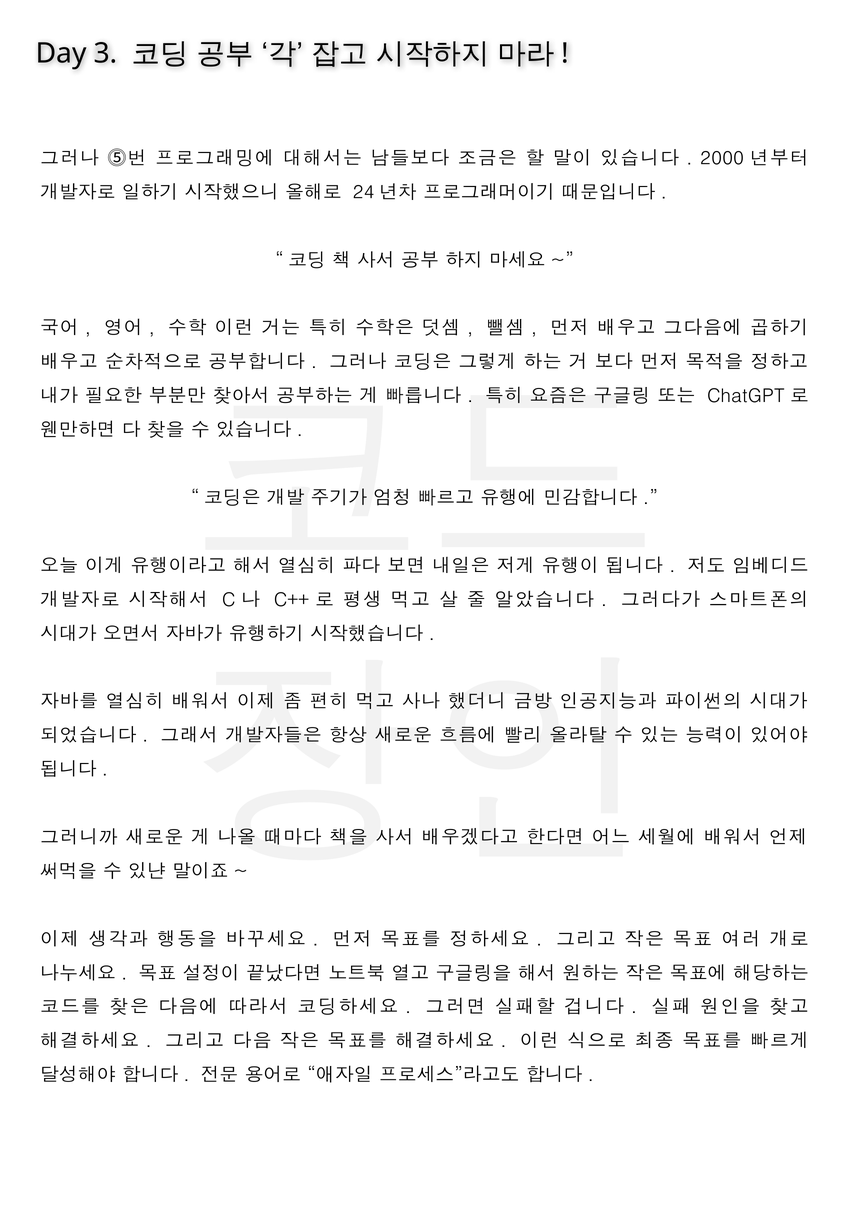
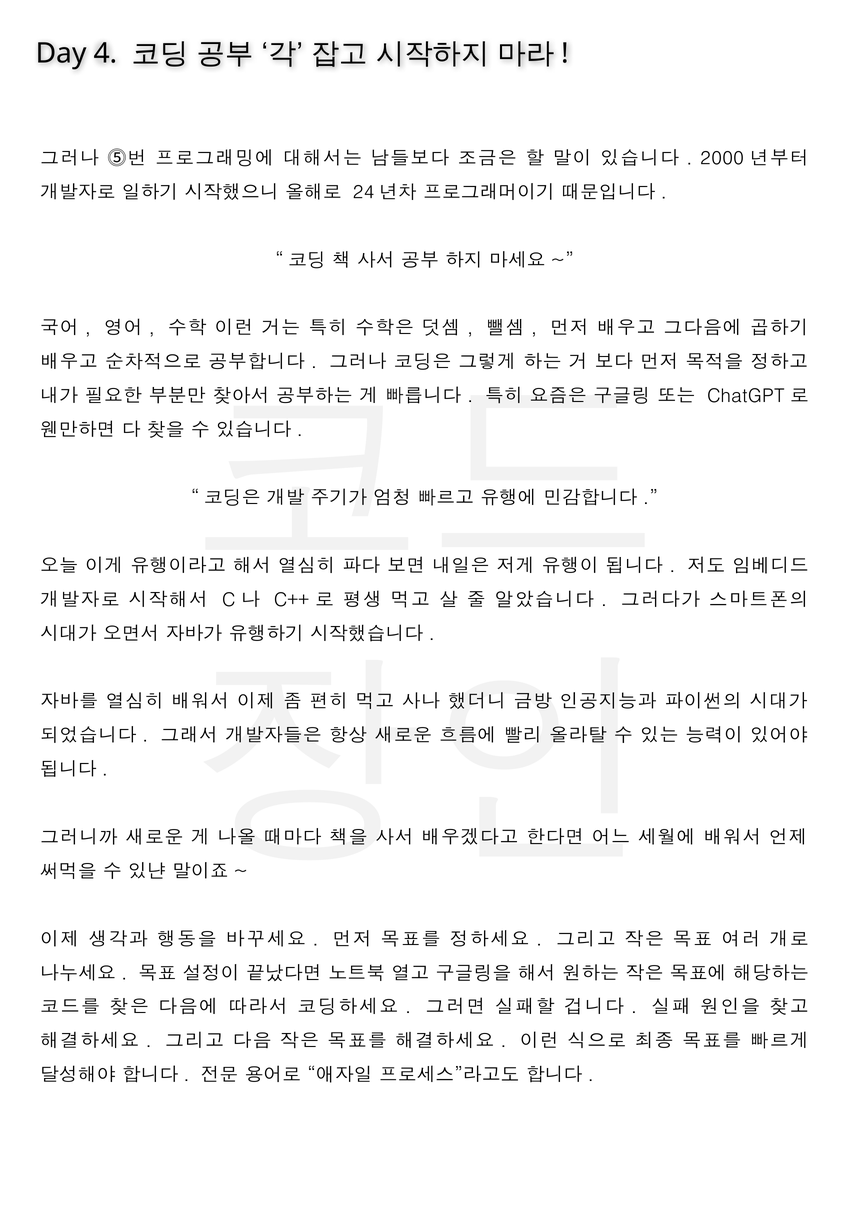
3: 3 -> 4 (106, 53)
